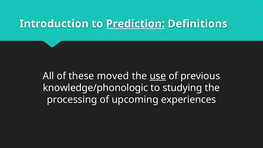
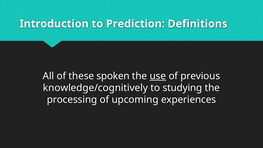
Prediction underline: present -> none (135, 24)
moved: moved -> spoken (113, 76)
knowledge/phonologic: knowledge/phonologic -> knowledge/cognitively (95, 88)
